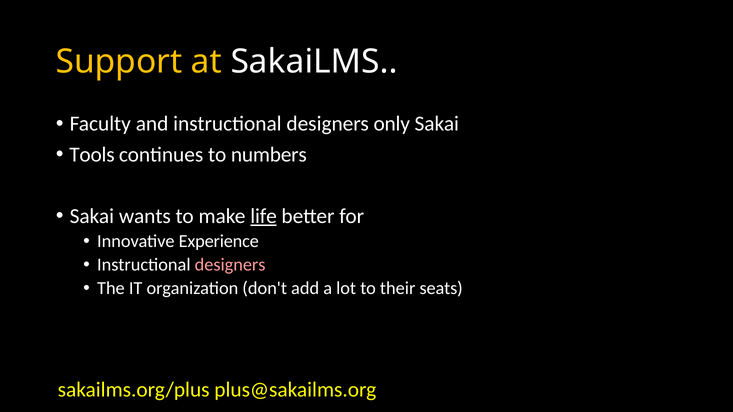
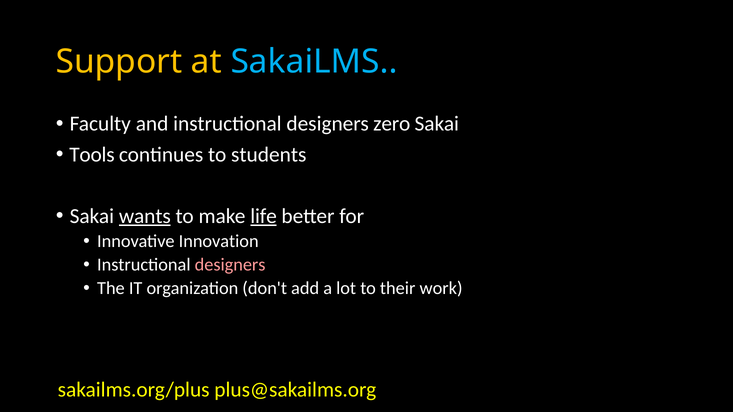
SakaiLMS colour: white -> light blue (314, 62)
only: only -> zero (392, 124)
numbers: numbers -> students (269, 155)
wants underline: none -> present (145, 216)
Experience: Experience -> Innovation (219, 241)
seats: seats -> work (441, 289)
